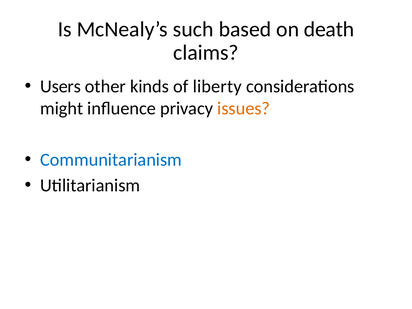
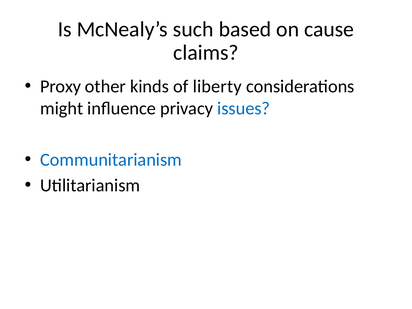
death: death -> cause (329, 29)
Users: Users -> Proxy (61, 86)
issues colour: orange -> blue (244, 108)
